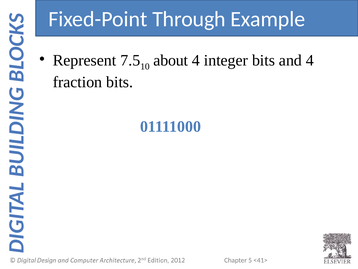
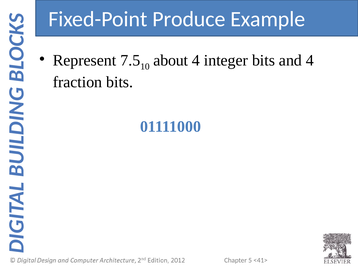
Through: Through -> Produce (189, 19)
